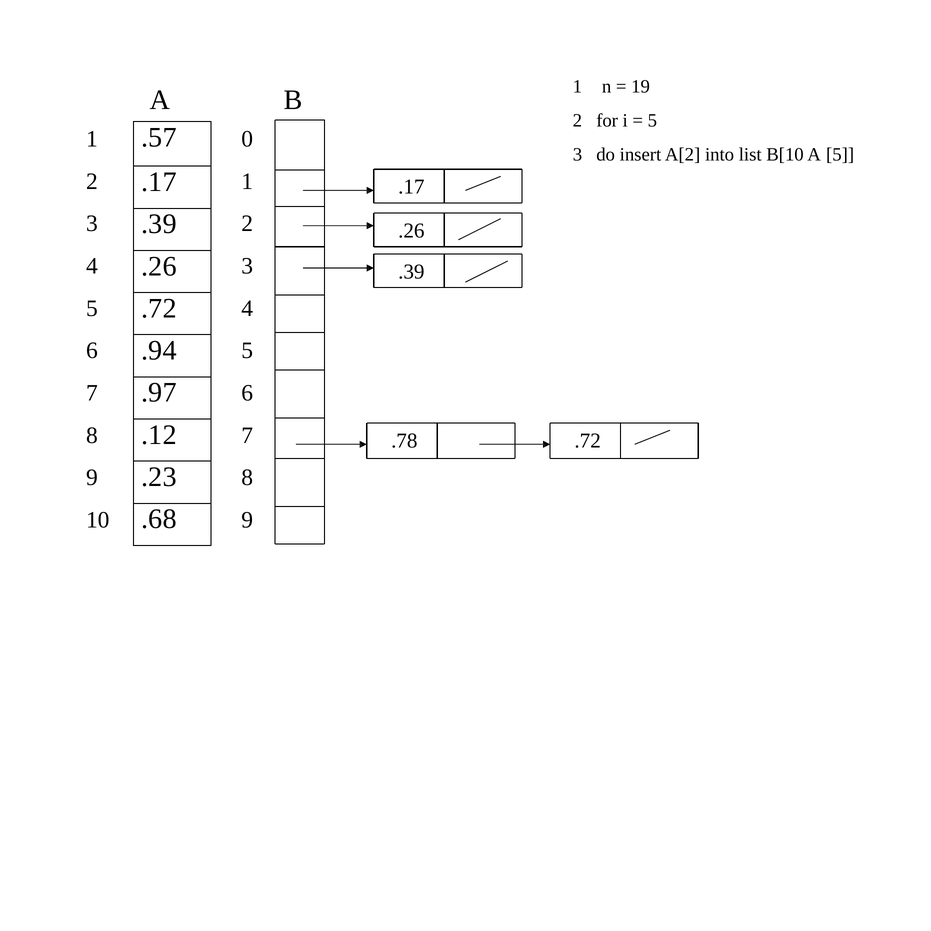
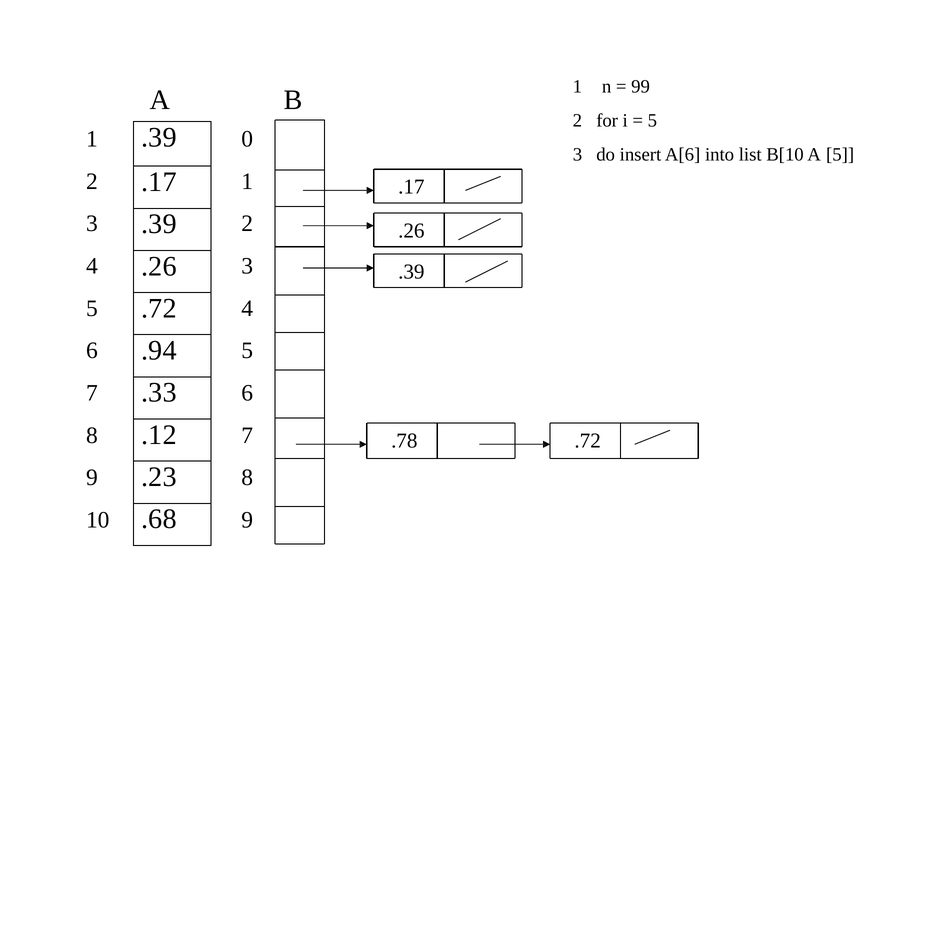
19: 19 -> 99 (641, 87)
.57: .57 -> .39 (159, 137)
A[2: A[2 -> A[6 (683, 155)
.97: .97 -> .33 (159, 393)
